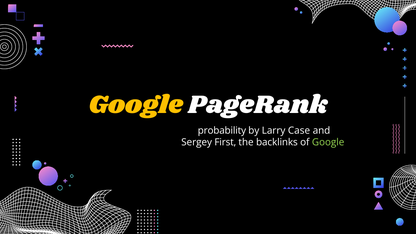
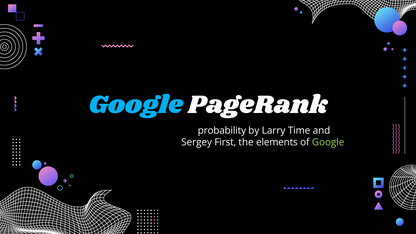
Google colour: yellow -> light blue (136, 104)
Case: Case -> Time (299, 131)
backlinks: backlinks -> elements (277, 142)
